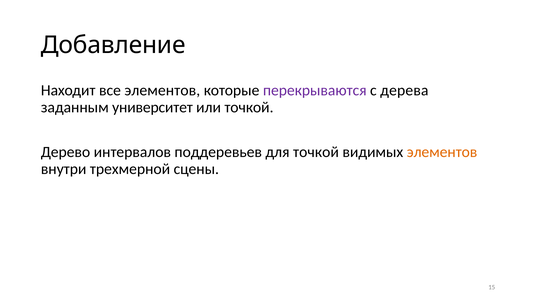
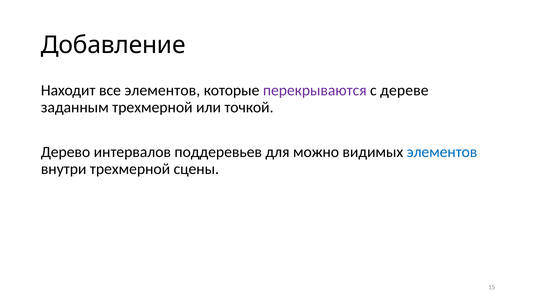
дерева: дерева -> дереве (404, 91)
заданным университет: университет -> трехмерной (152, 107)
для точкой: точкой -> можно (316, 152)
элементов colour: orange -> blue (442, 152)
